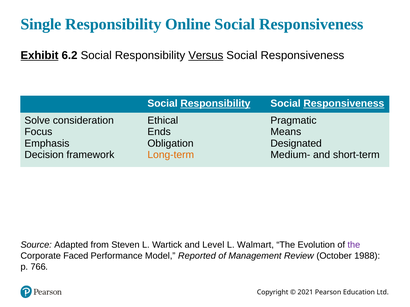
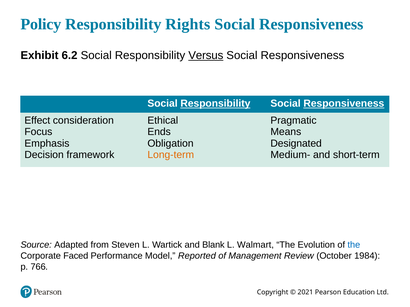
Single: Single -> Policy (41, 24)
Online: Online -> Rights (188, 24)
Exhibit underline: present -> none (39, 55)
Solve: Solve -> Effect (37, 121)
and Level: Level -> Blank (213, 245)
the colour: purple -> blue (354, 245)
1988: 1988 -> 1984 (367, 256)
